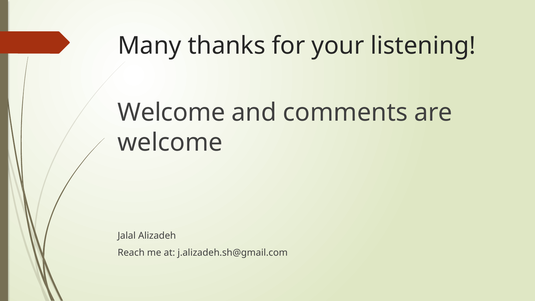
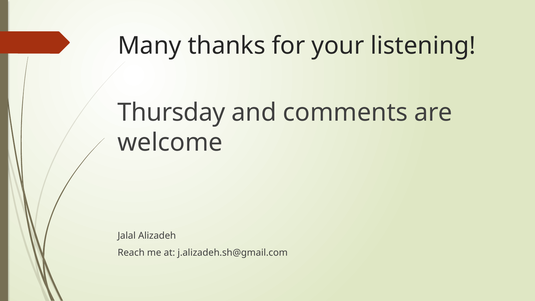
Welcome: Welcome -> Thursday (171, 112)
